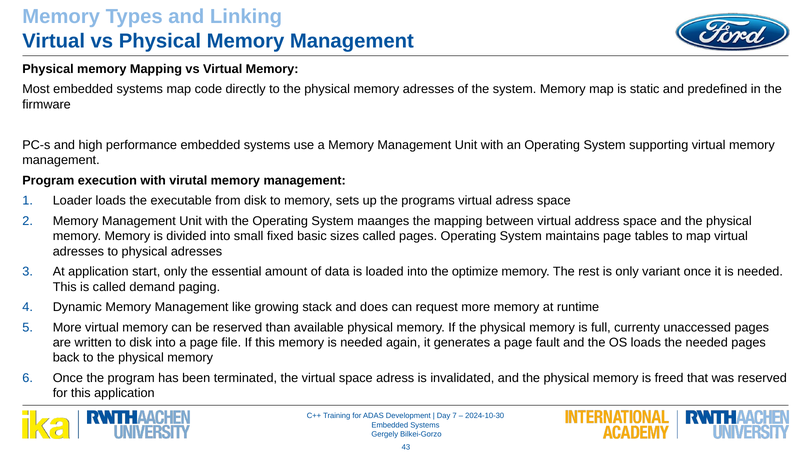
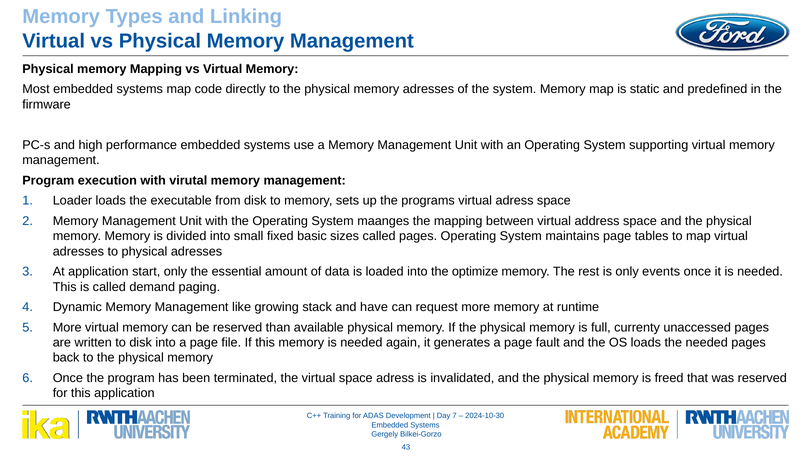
variant: variant -> events (661, 272)
does: does -> have (374, 307)
